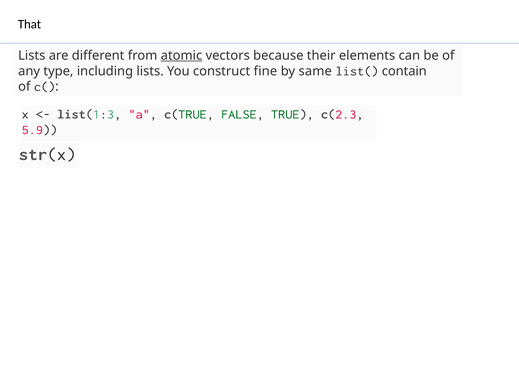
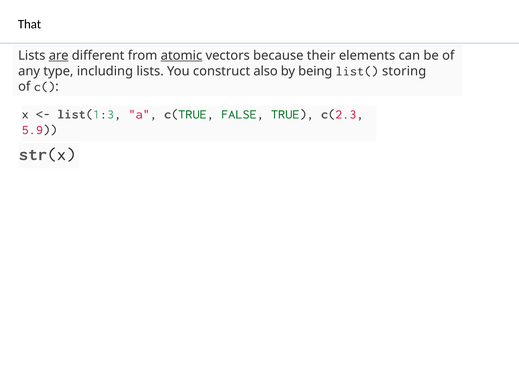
are underline: none -> present (59, 56)
fine: fine -> also (266, 71)
same: same -> being (315, 71)
contain: contain -> storing (404, 71)
